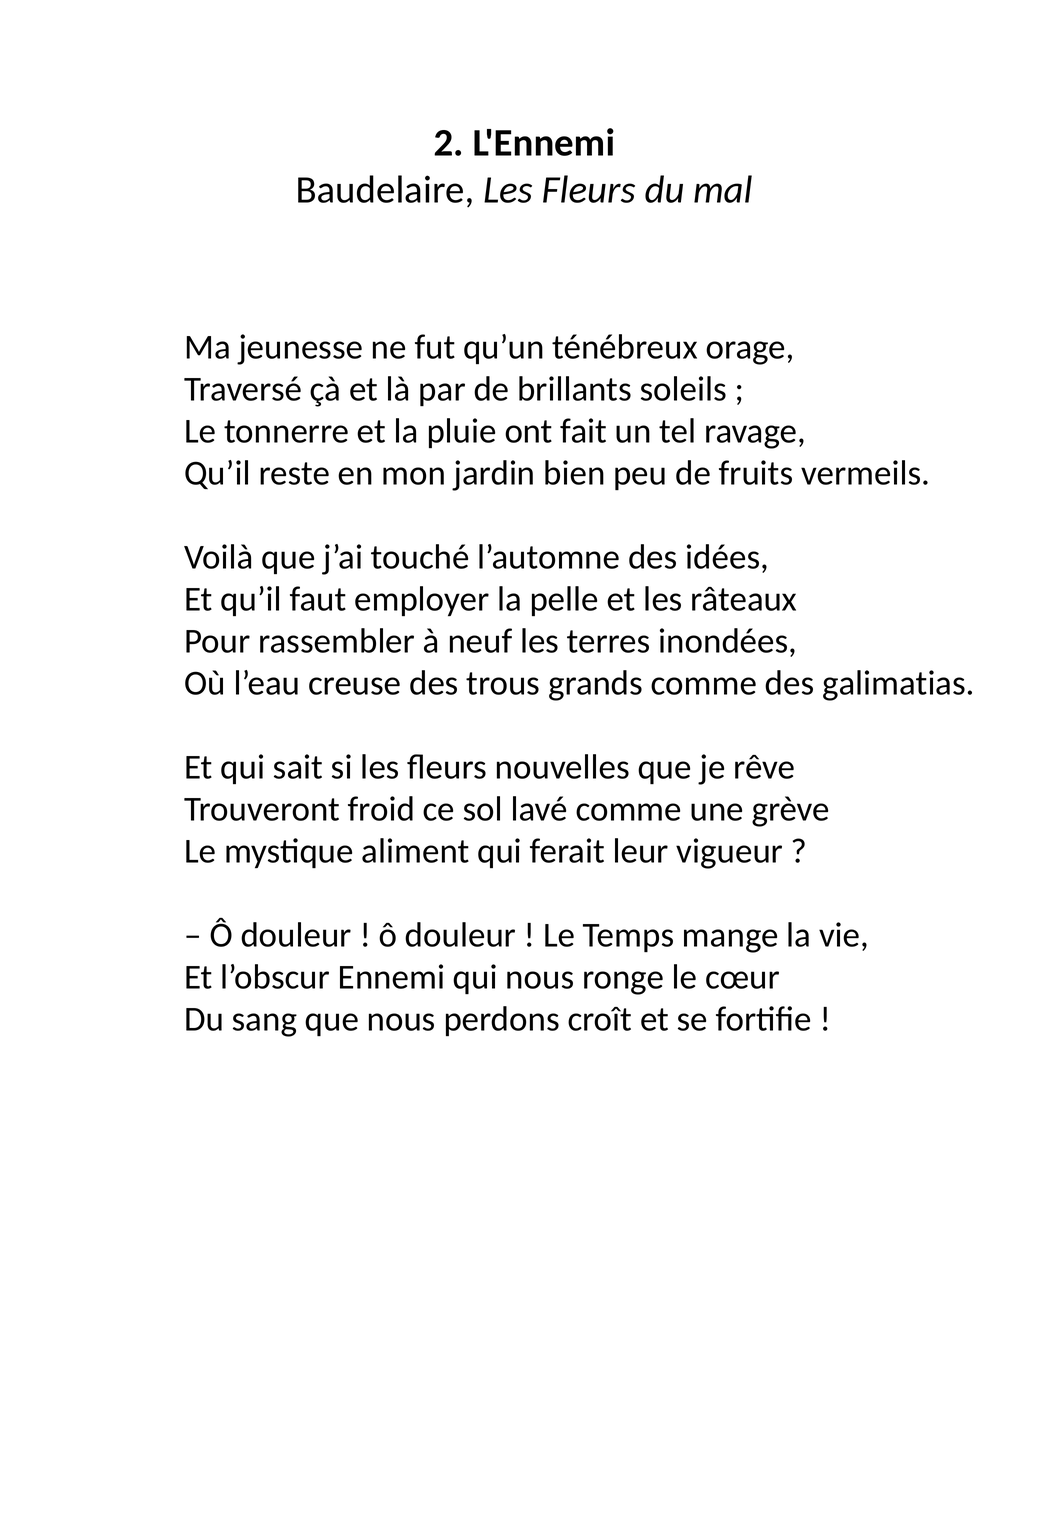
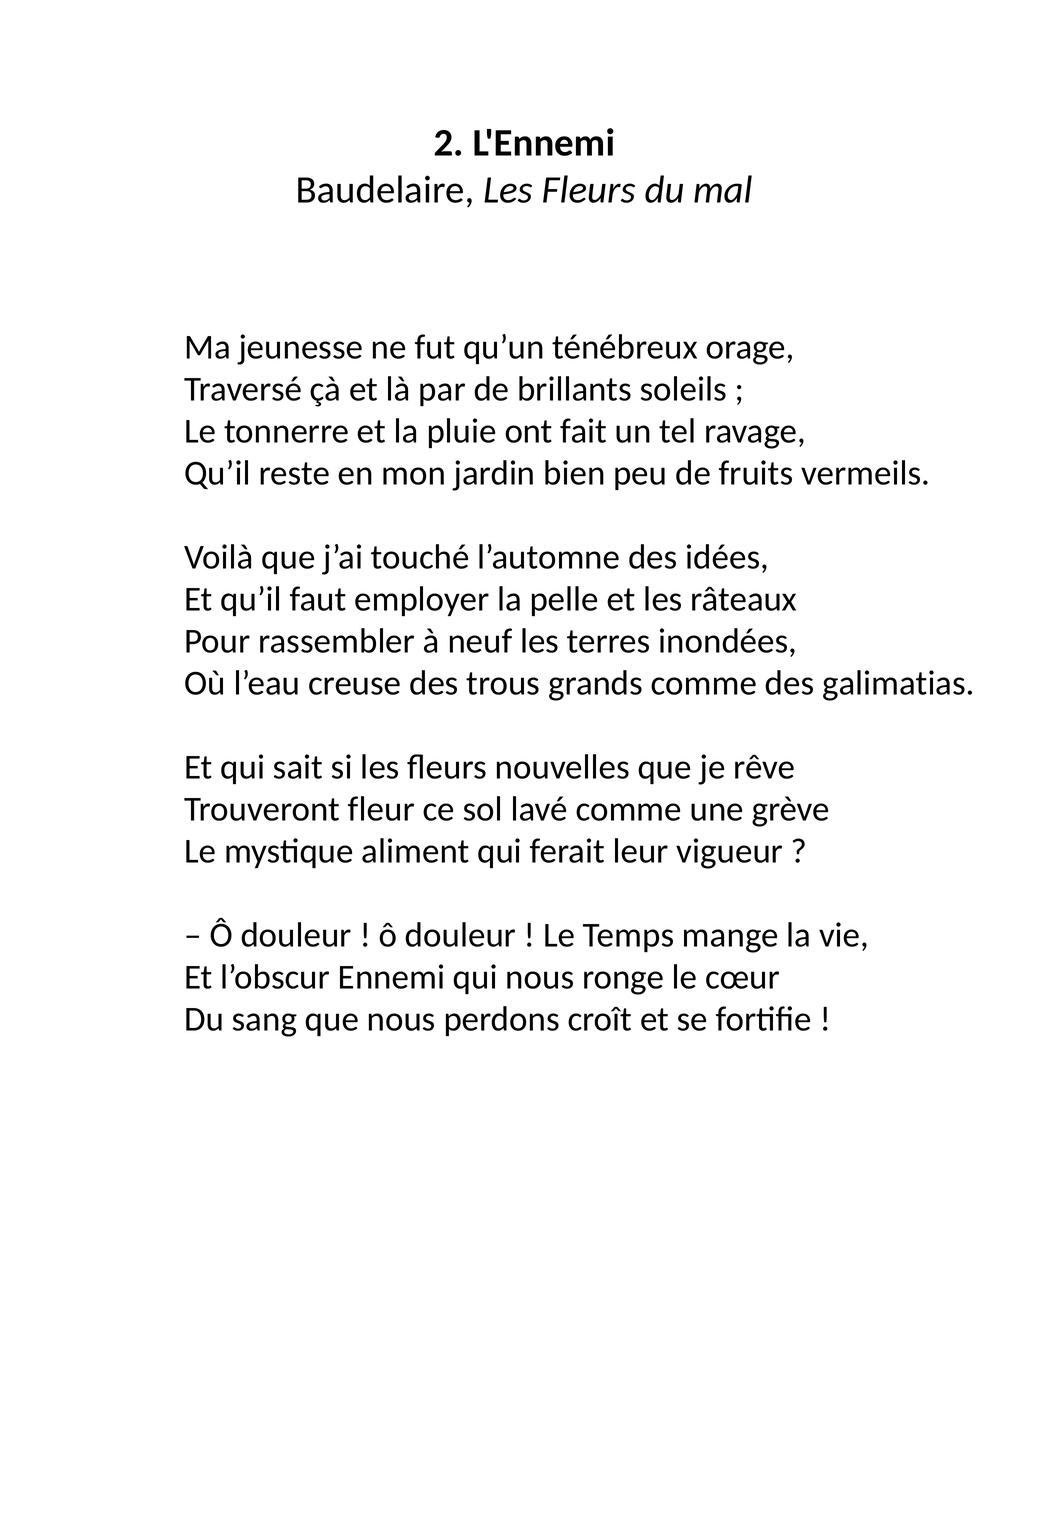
froid: froid -> fleur (381, 809)
